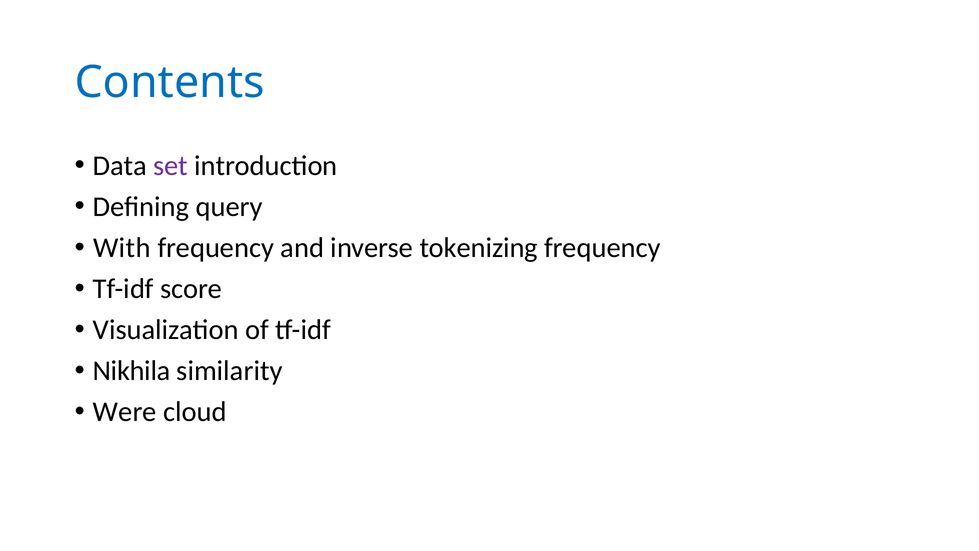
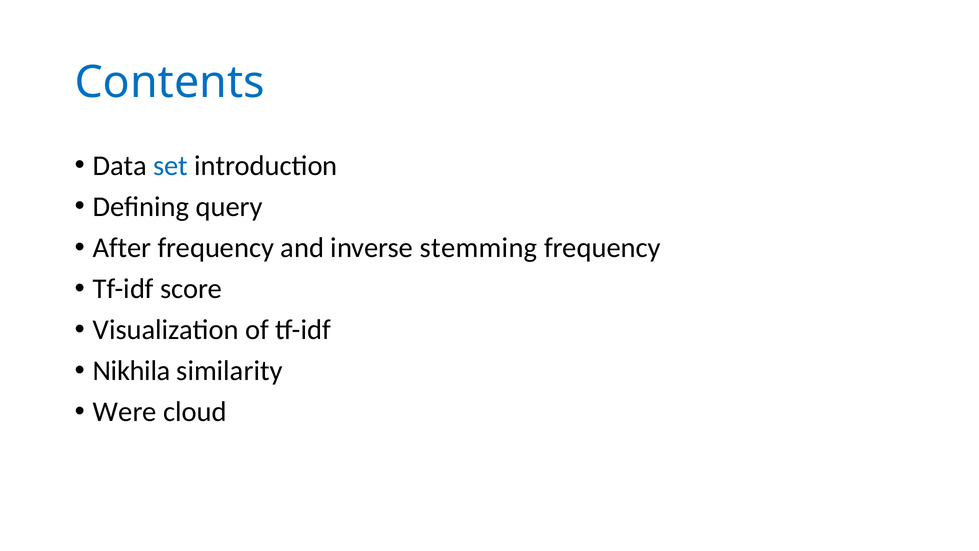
set colour: purple -> blue (171, 166)
With: With -> After (122, 248)
tokenizing: tokenizing -> stemming (479, 248)
